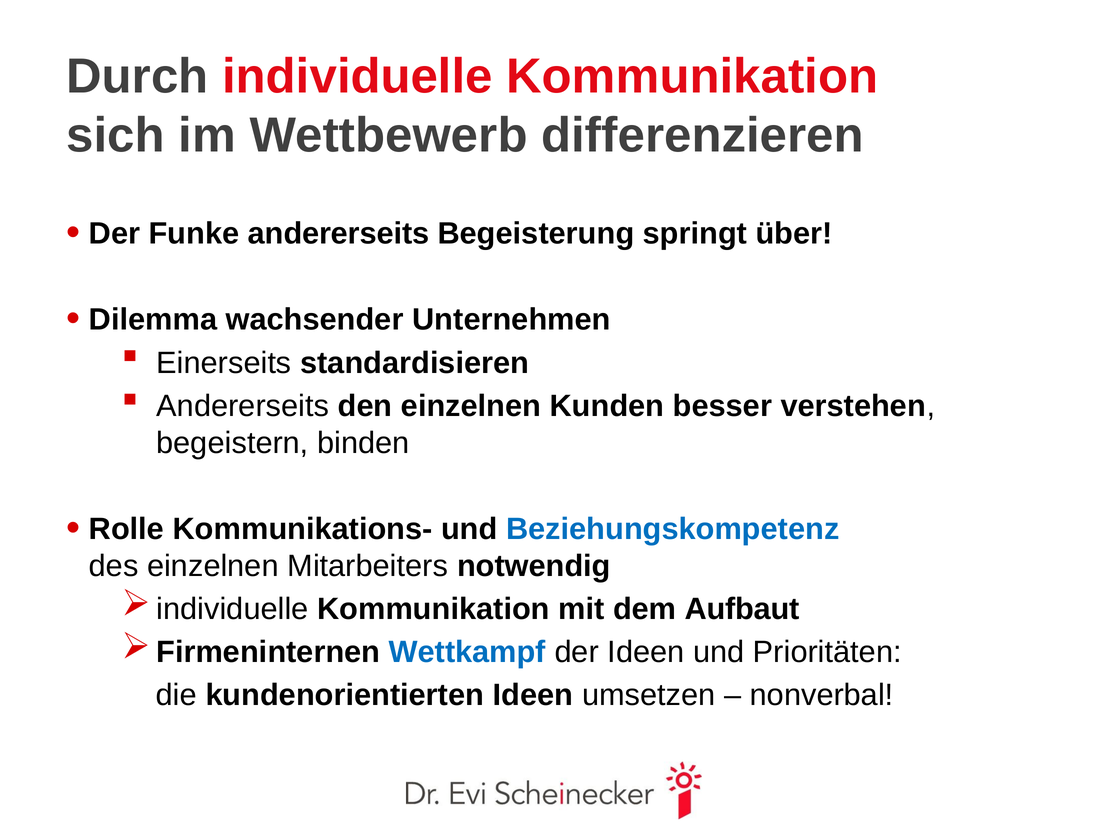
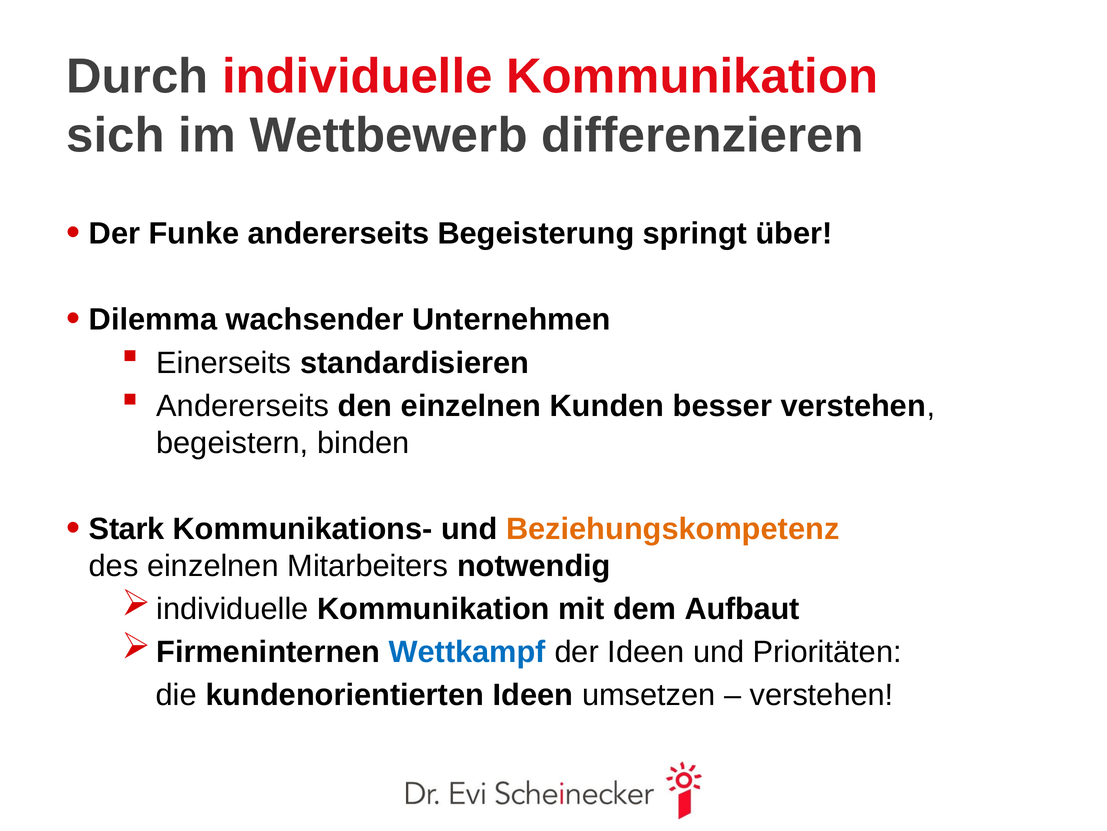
Rolle: Rolle -> Stark (127, 529)
Beziehungskompetenz colour: blue -> orange (673, 529)
nonverbal: nonverbal -> verstehen (822, 695)
